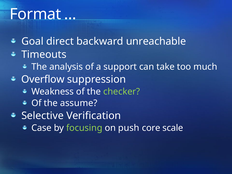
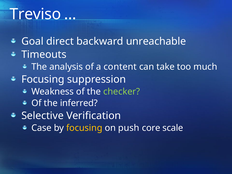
Format: Format -> Treviso (35, 14)
support: support -> content (120, 67)
Overflow: Overflow -> Focusing (43, 79)
assume: assume -> inferred (79, 103)
focusing colour: light green -> yellow (84, 128)
